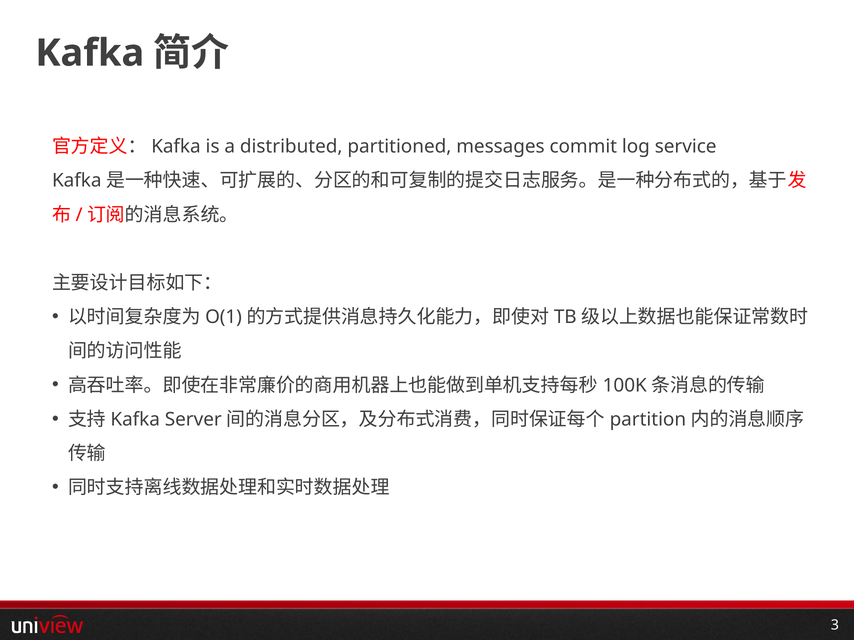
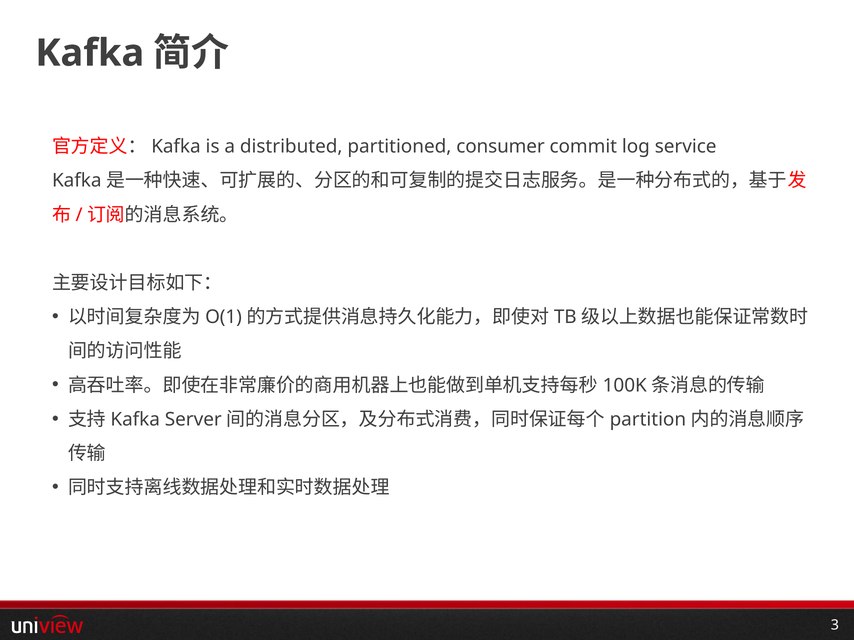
messages: messages -> consumer (501, 147)
